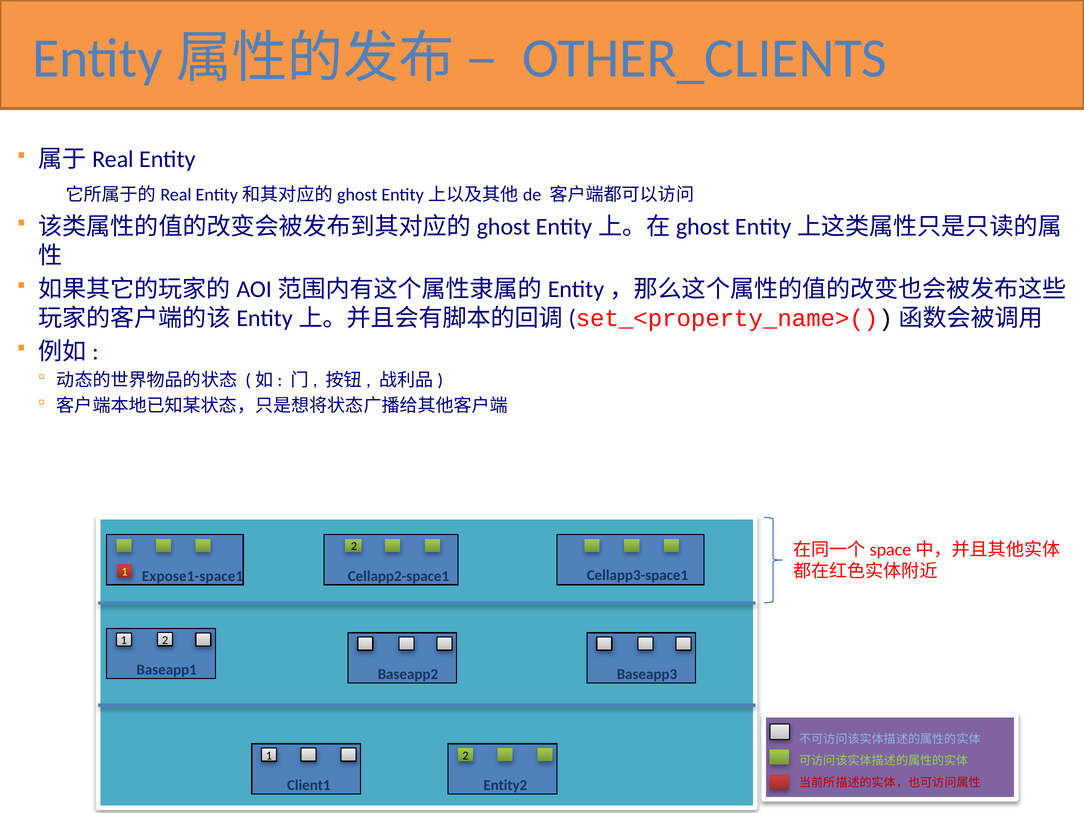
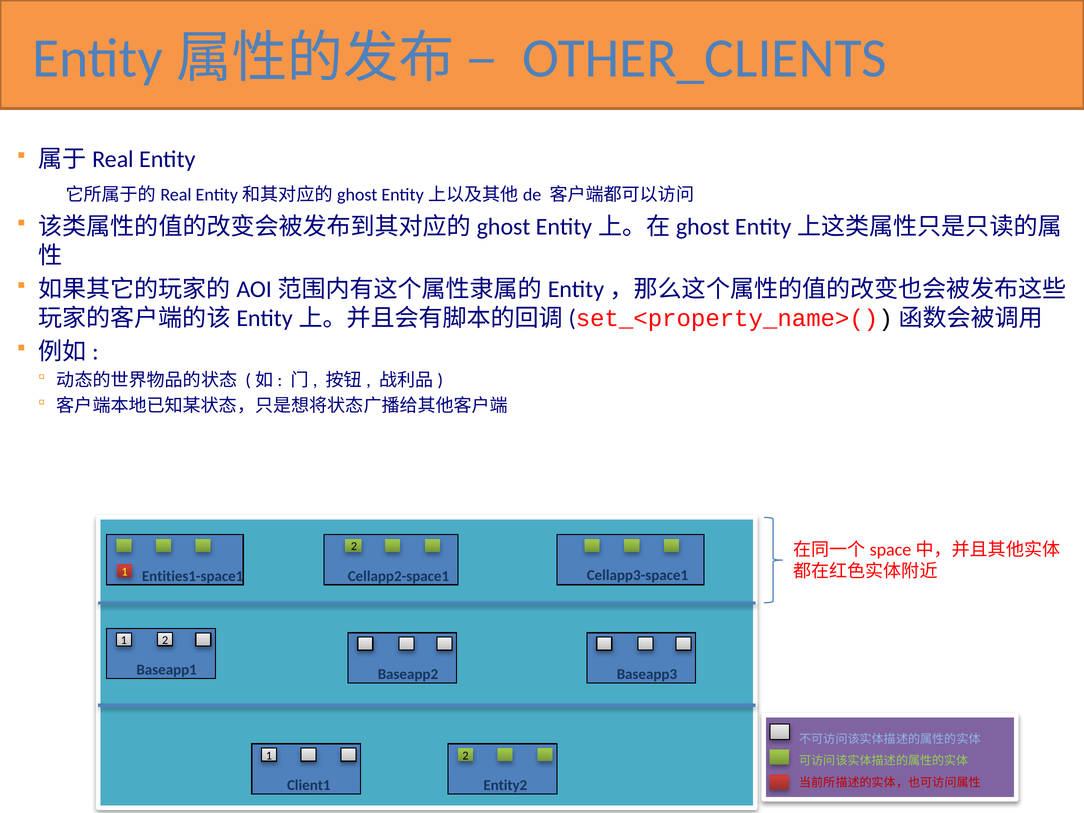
Expose1-space1: Expose1-space1 -> Entities1-space1 (193, 576)
